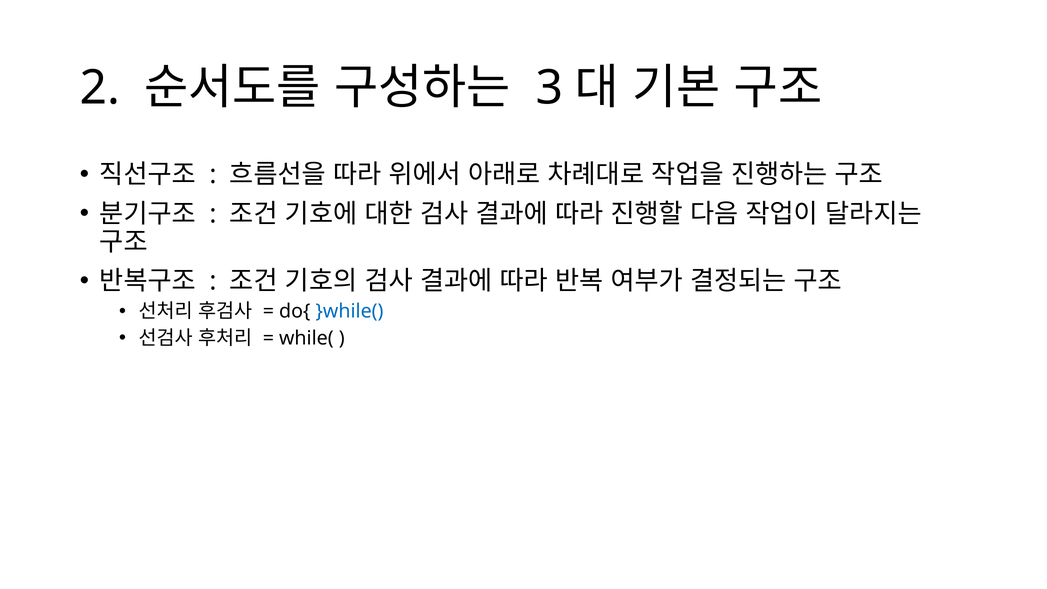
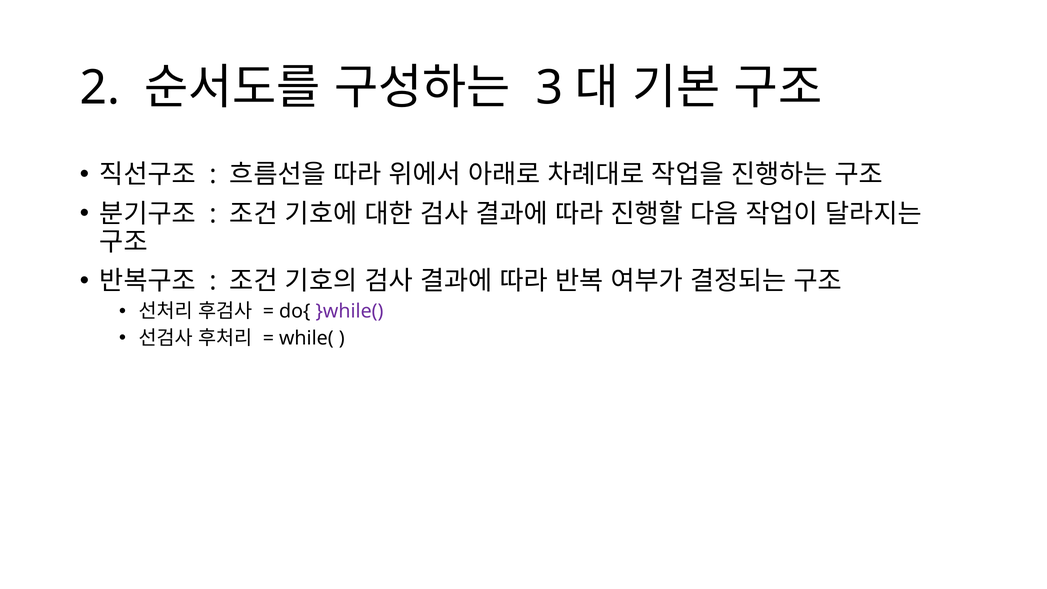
}while( colour: blue -> purple (349, 311)
